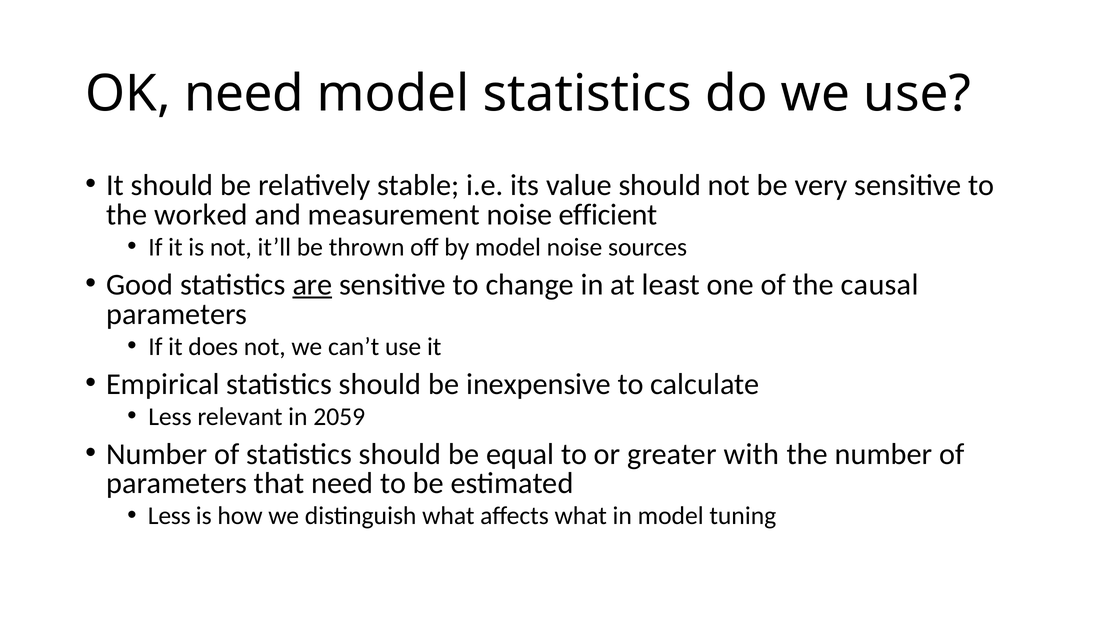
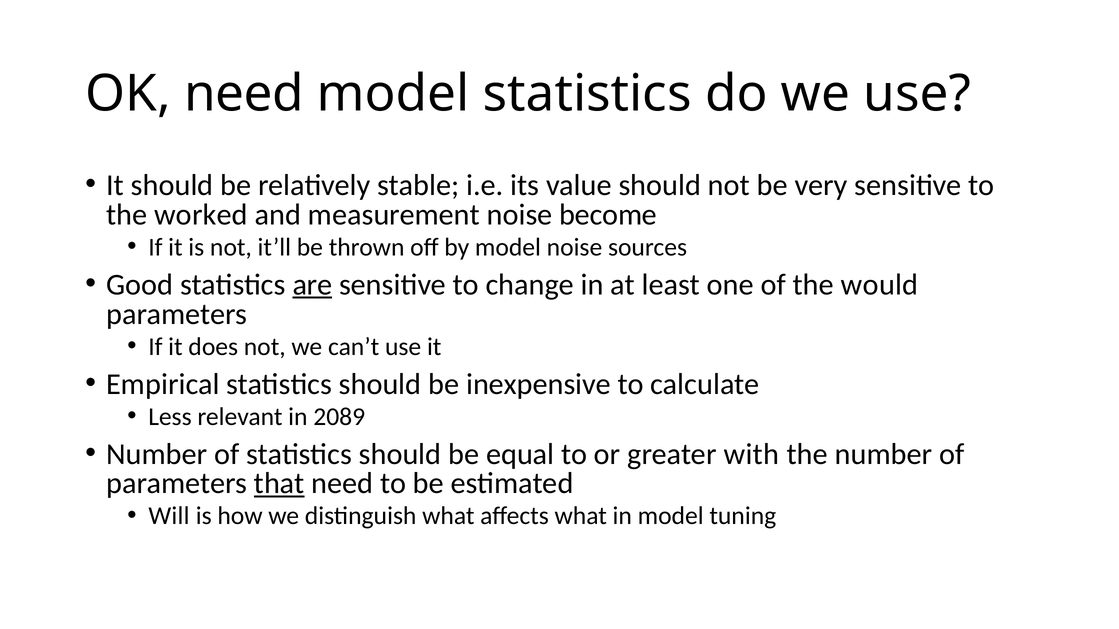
efficient: efficient -> become (608, 215)
causal: causal -> would (880, 285)
2059: 2059 -> 2089 (339, 417)
that underline: none -> present (279, 484)
Less: Less -> Will (169, 516)
